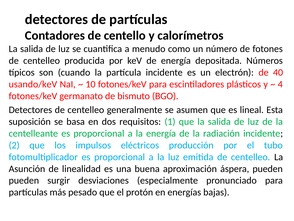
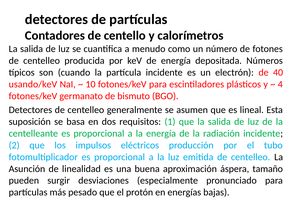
áspera pueden: pueden -> tamaño (268, 168)
